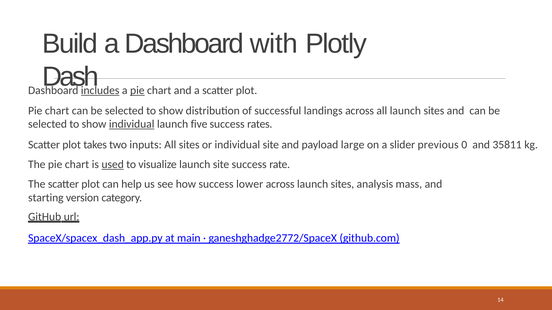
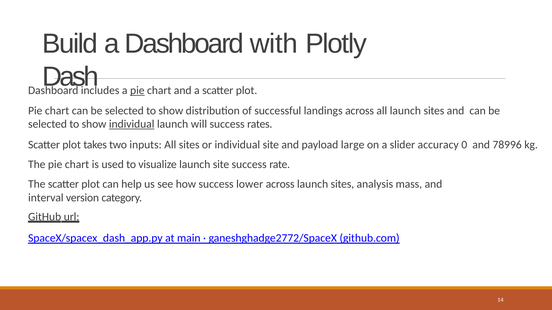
includes underline: present -> none (100, 90)
five: five -> will (199, 124)
previous: previous -> accuracy (438, 145)
35811: 35811 -> 78996 (507, 145)
used underline: present -> none (113, 165)
starting: starting -> interval (46, 198)
